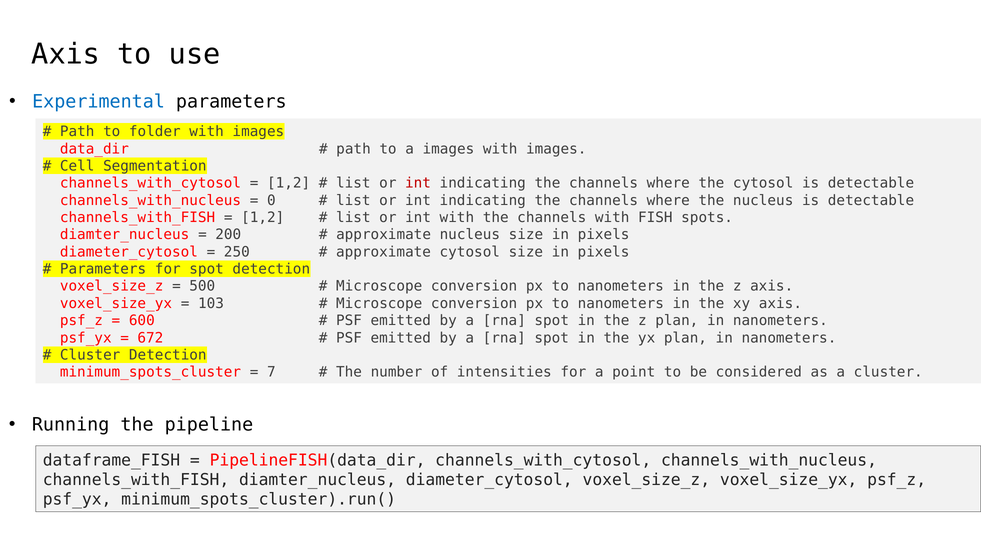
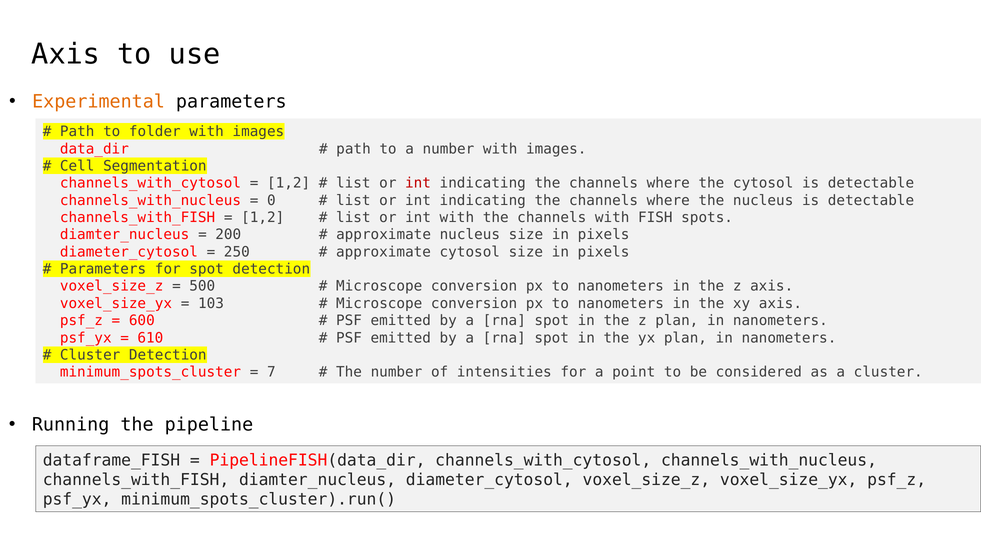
Experimental colour: blue -> orange (99, 102)
a images: images -> number (448, 149)
672: 672 -> 610 (150, 338)
